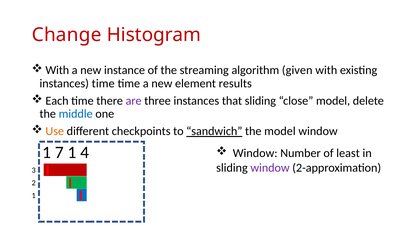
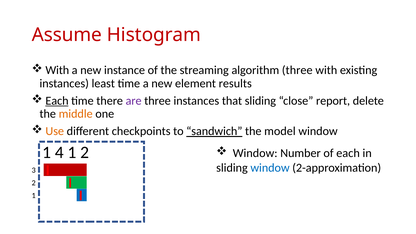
Change: Change -> Assume (67, 35)
algorithm given: given -> three (297, 70)
instances time: time -> least (103, 83)
Each underline: none -> present (57, 101)
close model: model -> report (333, 101)
middle colour: blue -> orange (76, 114)
7: 7 -> 4 (59, 153)
1 4: 4 -> 2 (85, 153)
of least: least -> each (348, 153)
window colour: purple -> blue (270, 168)
